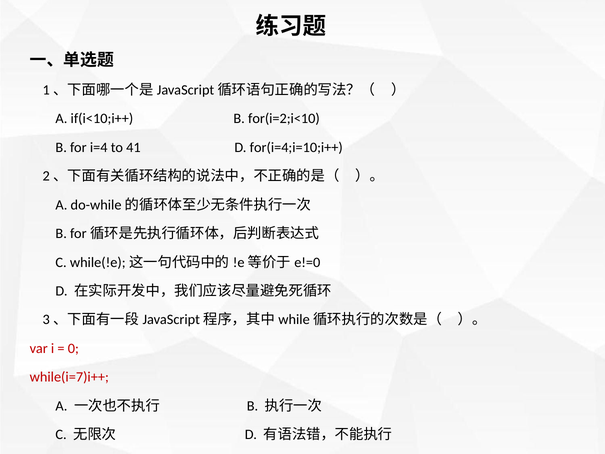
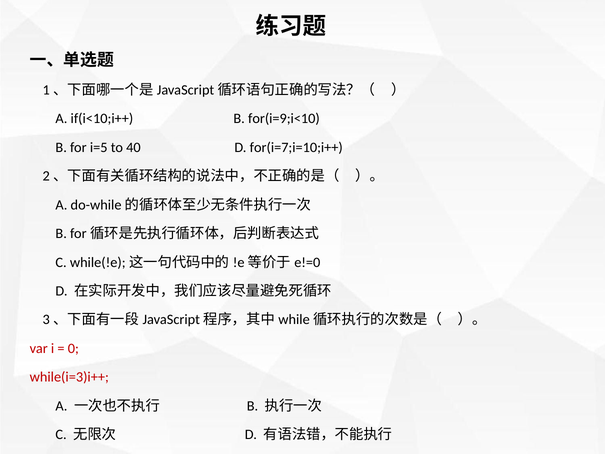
for(i=2;i<10: for(i=2;i<10 -> for(i=9;i<10 (284, 119)
i=4: i=4 -> i=5 (99, 147)
41: 41 -> 40 (133, 147)
for(i=4;i=10;i++: for(i=4;i=10;i++ -> for(i=7;i=10;i++ (296, 147)
while(i=7)i++: while(i=7)i++ -> while(i=3)i++ (69, 377)
